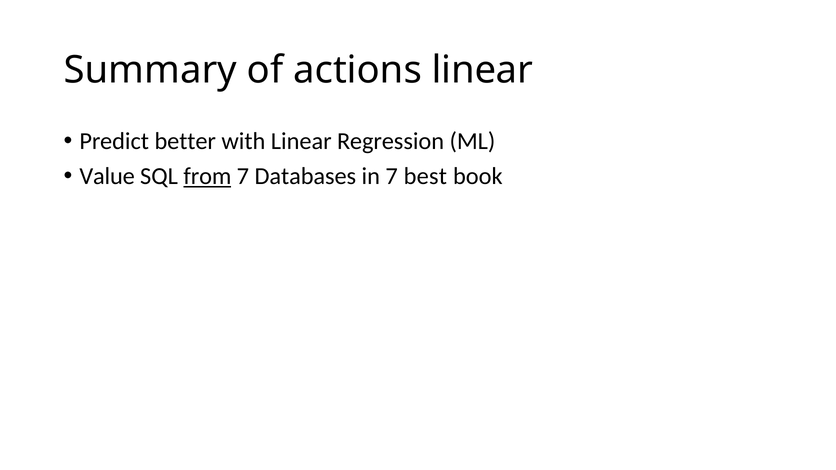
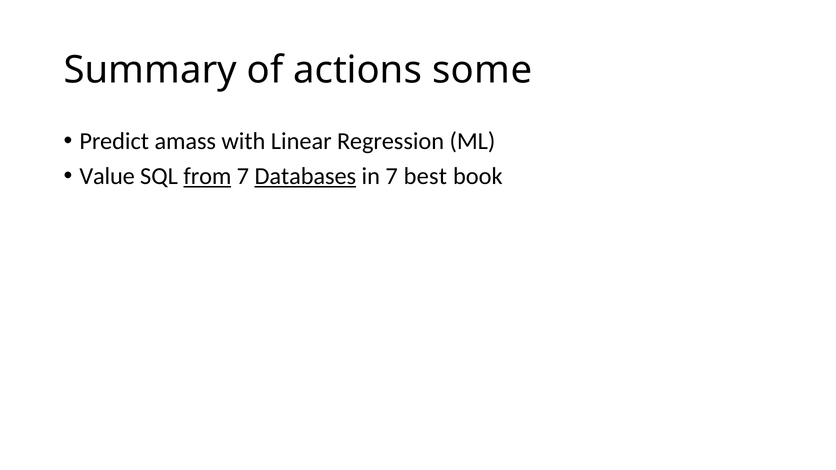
actions linear: linear -> some (482, 70)
better: better -> amass (185, 141)
Databases underline: none -> present (305, 176)
